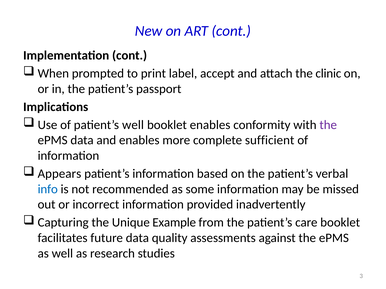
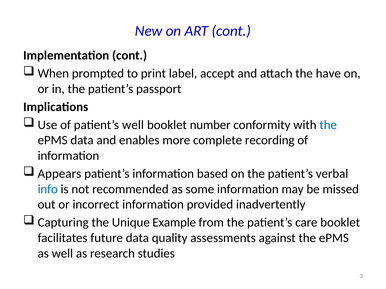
clinic: clinic -> have (328, 74)
booklet enables: enables -> number (210, 125)
the colour: purple -> blue (328, 125)
sufficient: sufficient -> recording (270, 140)
